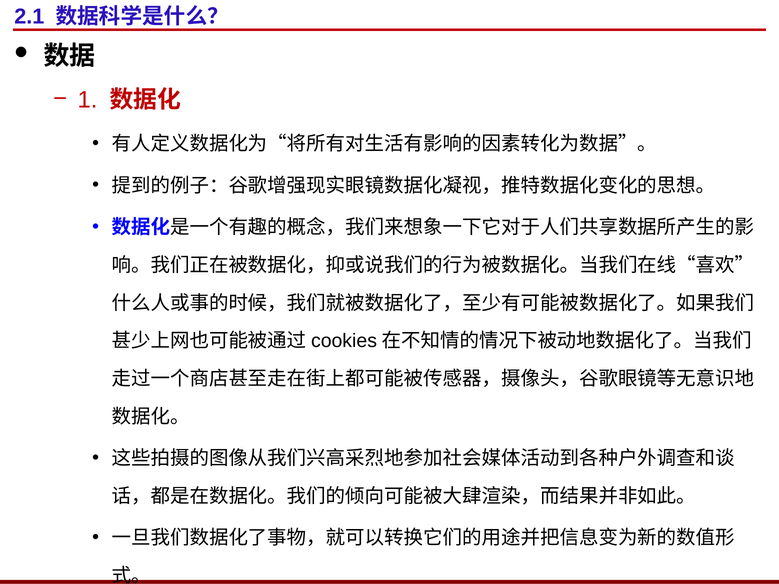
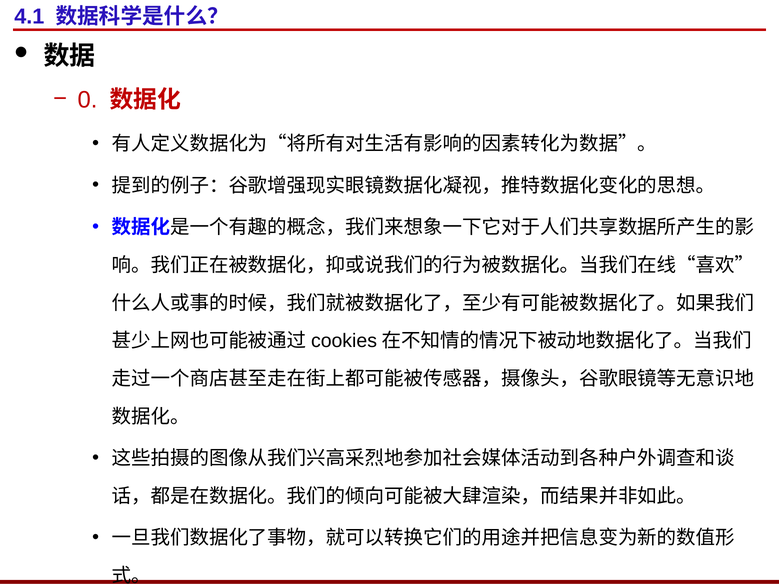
2.1: 2.1 -> 4.1 (29, 17)
1: 1 -> 0 (87, 100)
